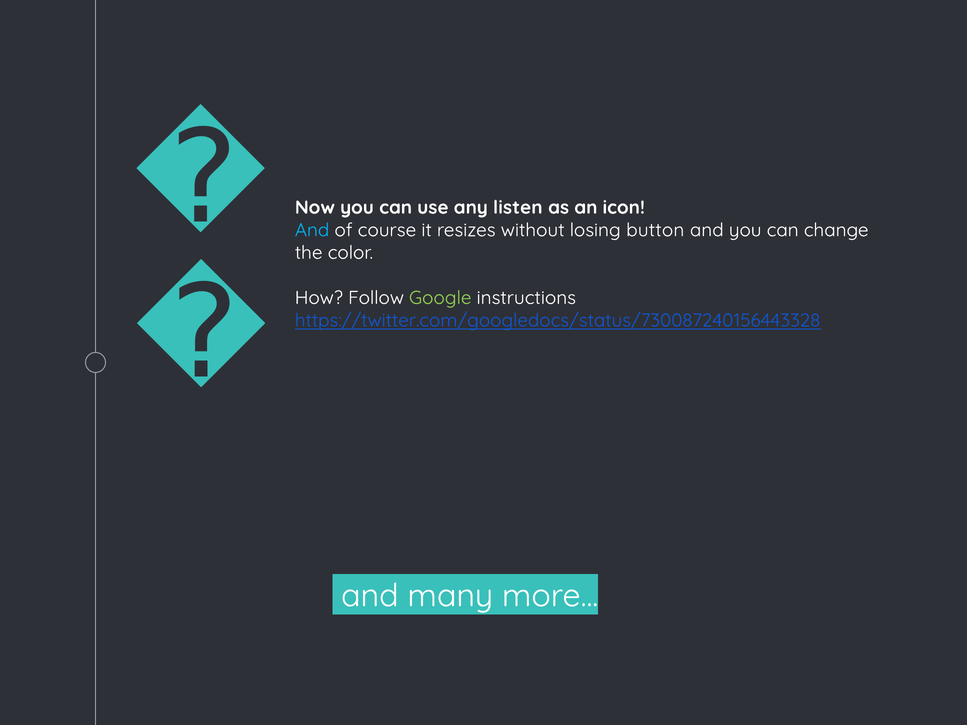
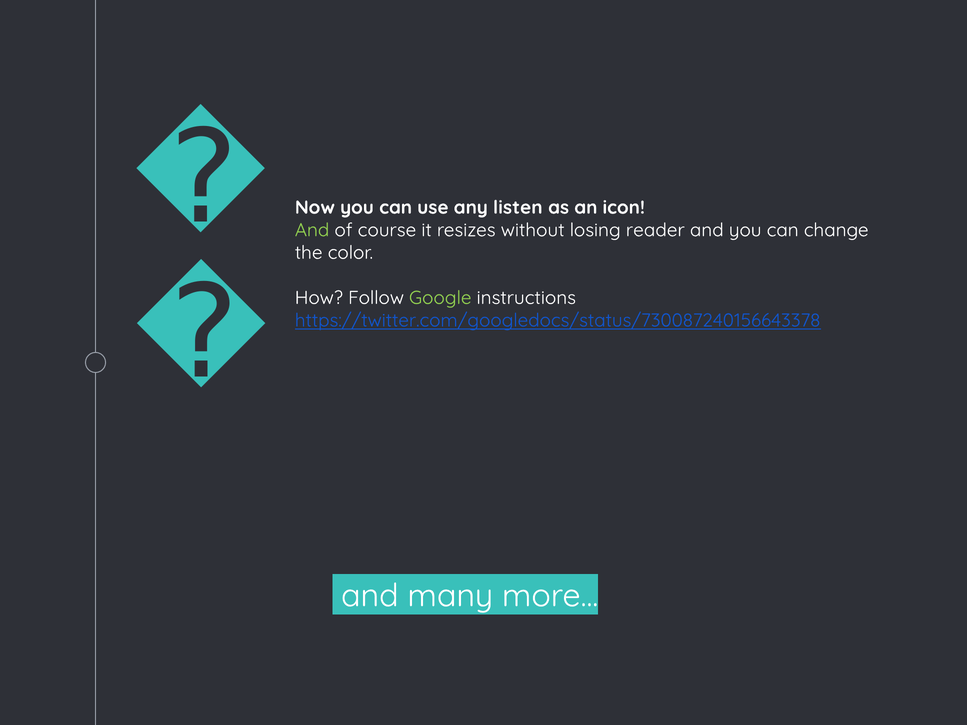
And colour: light blue -> light green (312, 230)
button: button -> reader (655, 230)
https://twitter.com/googledocs/status/730087240156443328: https://twitter.com/googledocs/status/730087240156443328 -> https://twitter.com/googledocs/status/730087240156643378 (558, 320)
